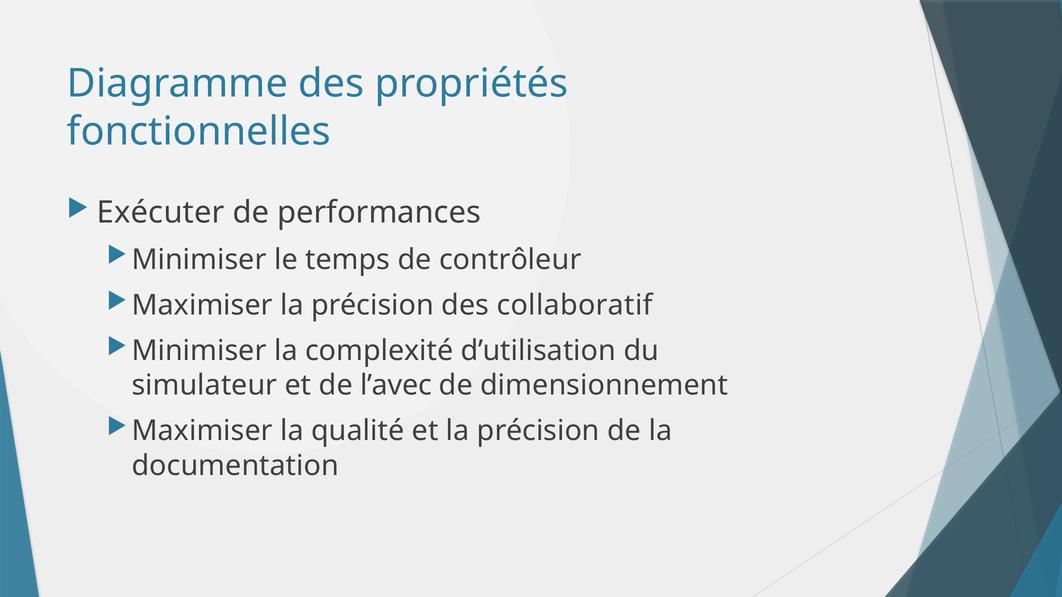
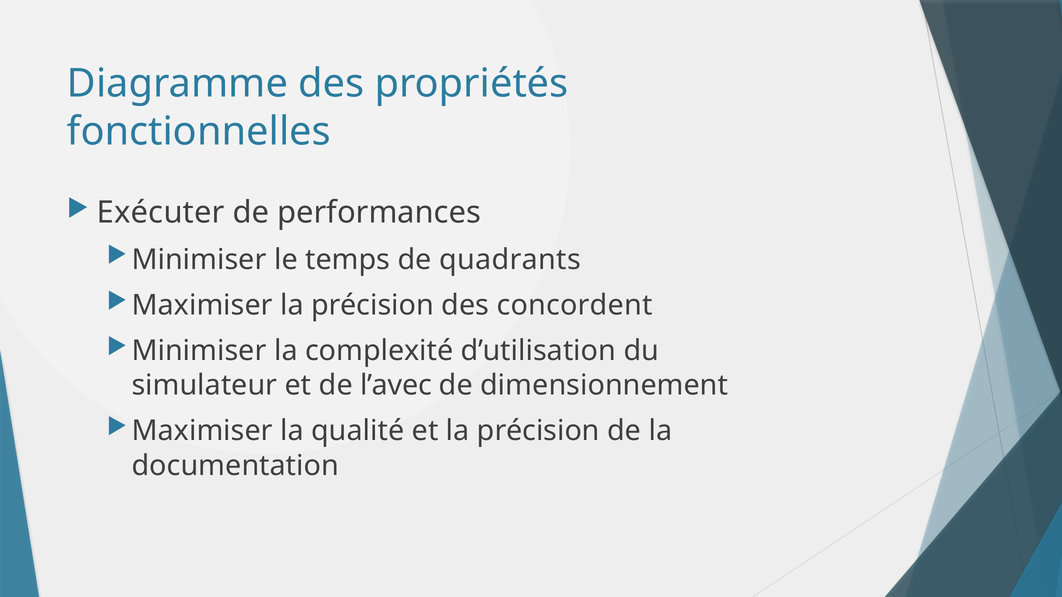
contrôleur: contrôleur -> quadrants (510, 260)
collaboratif: collaboratif -> concordent (575, 305)
